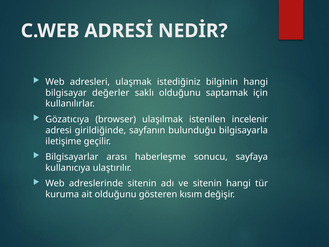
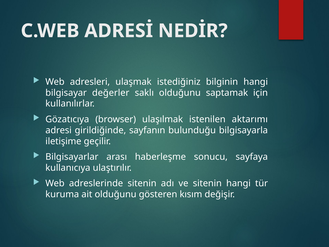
incelenir: incelenir -> aktarımı (250, 119)
